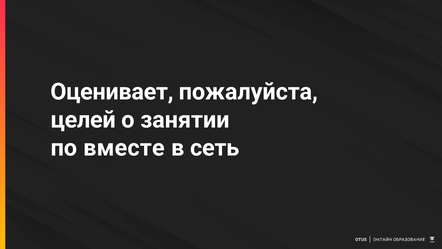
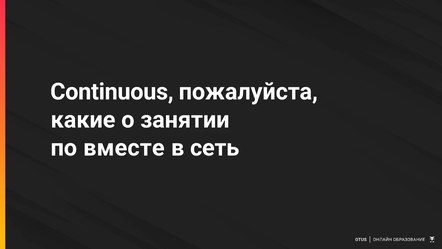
Оценивает: Оценивает -> Continuous (112, 92)
целей: целей -> какие (83, 120)
